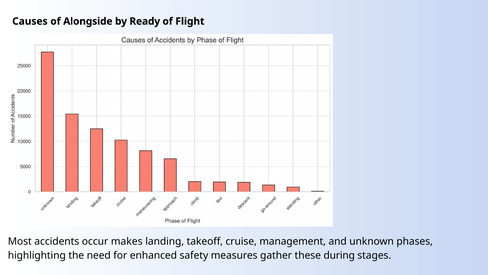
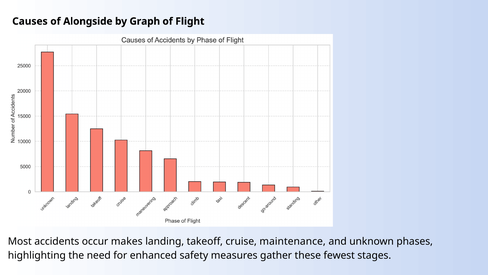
Ready: Ready -> Graph (145, 21)
management: management -> maintenance (293, 241)
during: during -> fewest (339, 255)
